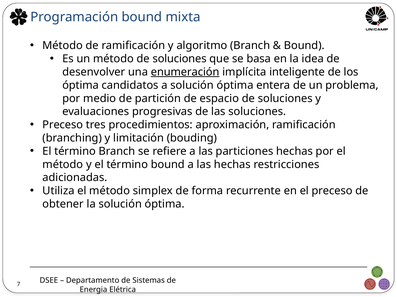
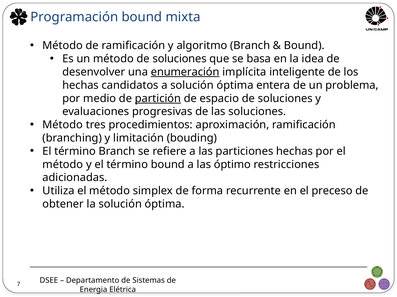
óptima: óptima -> hechas (81, 85)
partición underline: none -> present (158, 99)
Preceso: Preceso -> Método (63, 125)
las hechas: hechas -> óptimo (232, 165)
